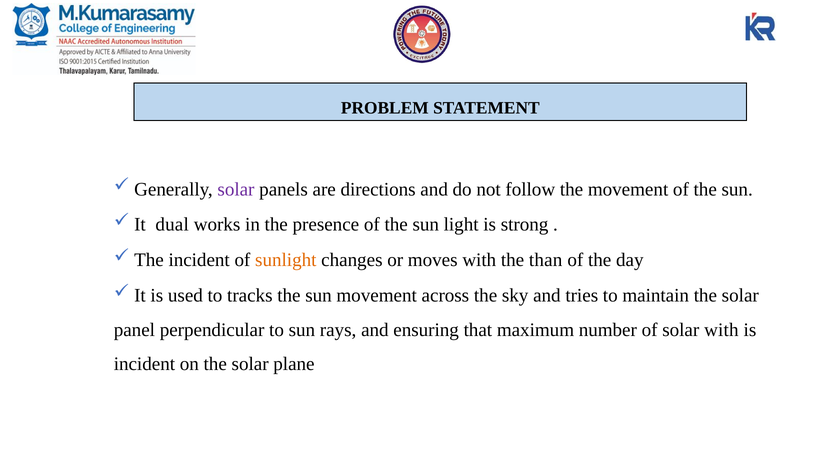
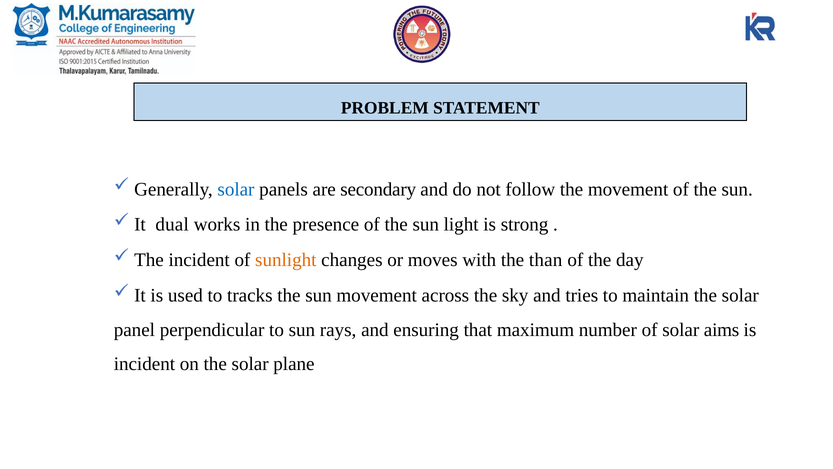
solar colour: purple -> blue (236, 189)
directions: directions -> secondary (378, 189)
solar with: with -> aims (722, 330)
